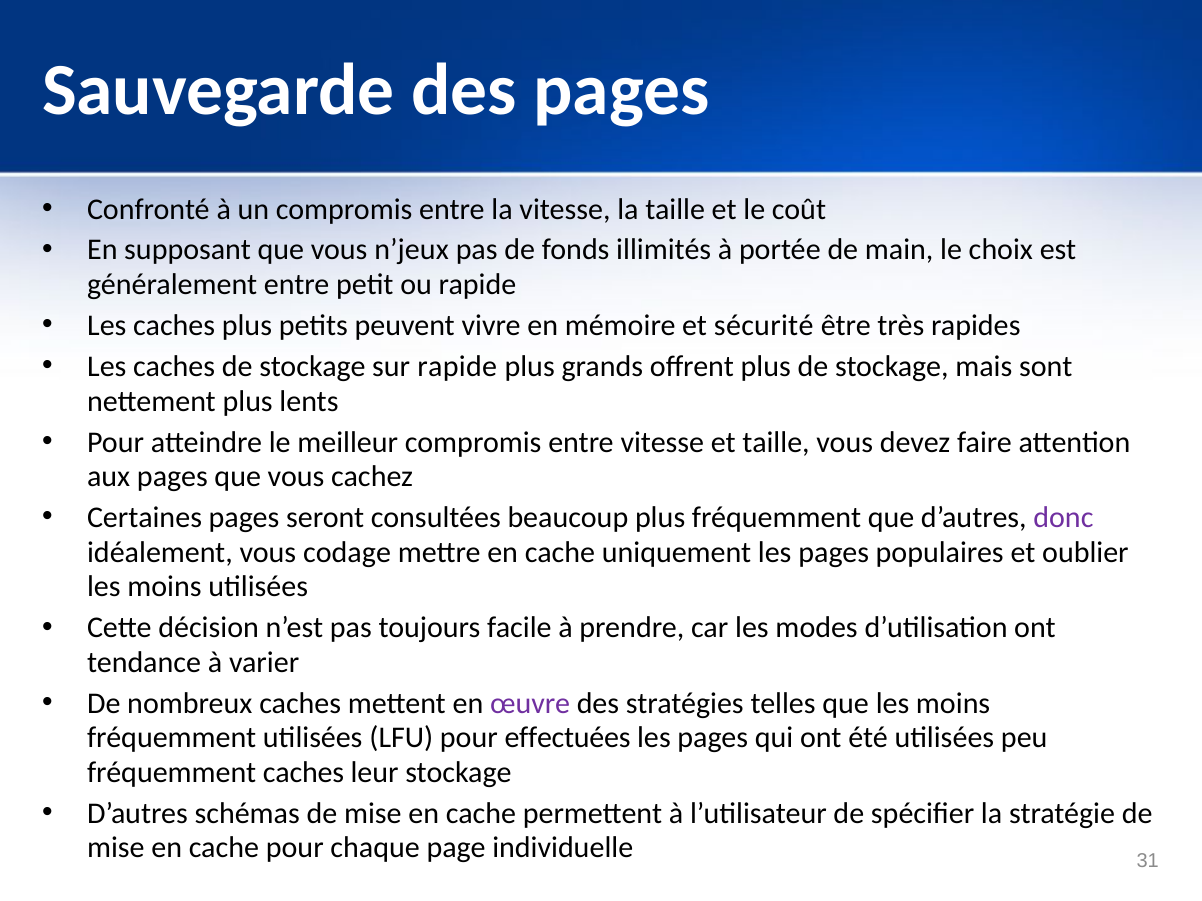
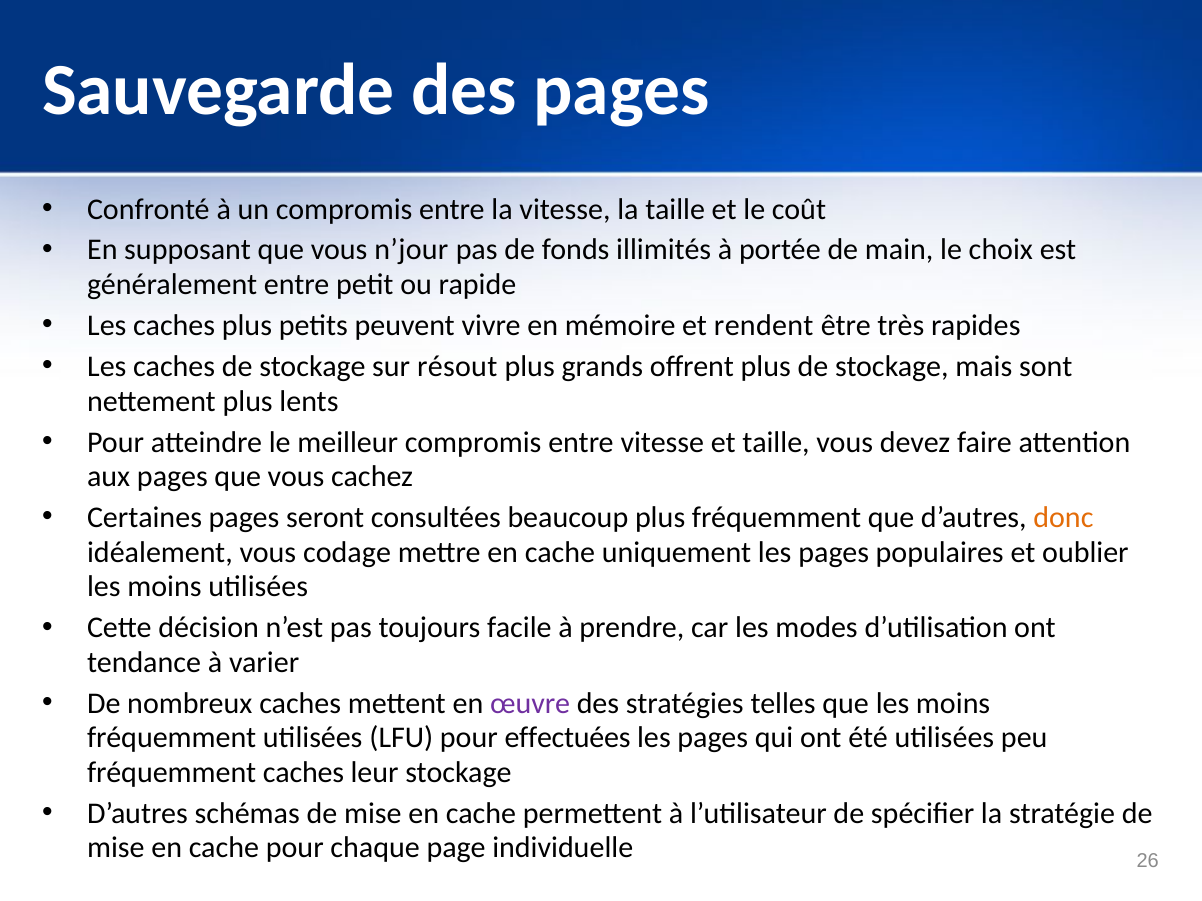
n’jeux: n’jeux -> n’jour (411, 250)
sécurité: sécurité -> rendent (764, 326)
sur rapide: rapide -> résout (457, 367)
donc colour: purple -> orange (1063, 518)
31: 31 -> 26 (1148, 861)
